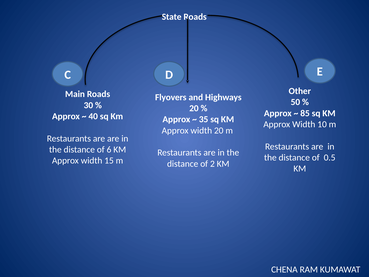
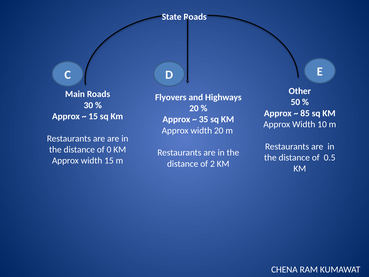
40: 40 -> 15 (93, 116)
6: 6 -> 0 (109, 149)
